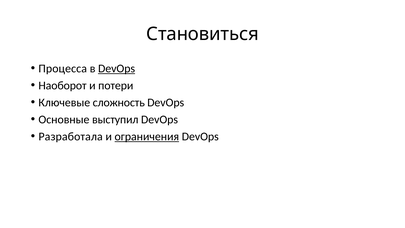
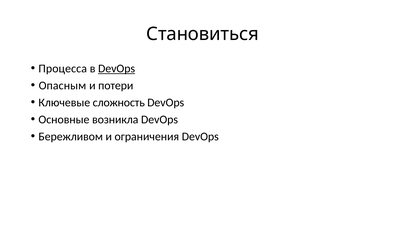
Наоборот: Наоборот -> Опасным (62, 85)
выступил: выступил -> возникла (115, 119)
Разработала: Разработала -> Бережливом (71, 136)
ограничения underline: present -> none (147, 136)
